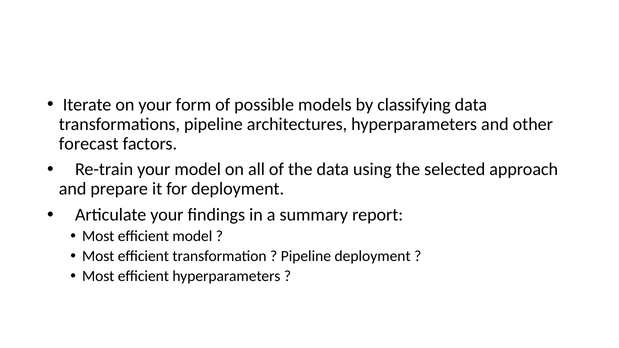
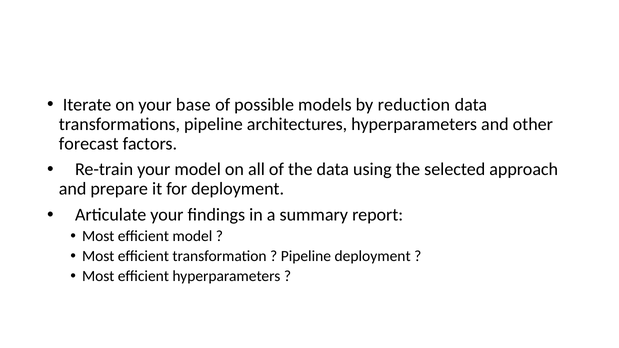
form: form -> base (193, 105)
classifying: classifying -> reduction (414, 105)
